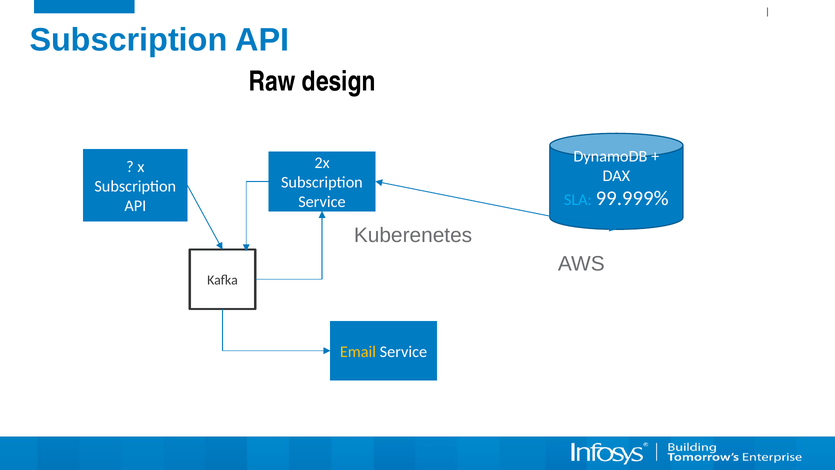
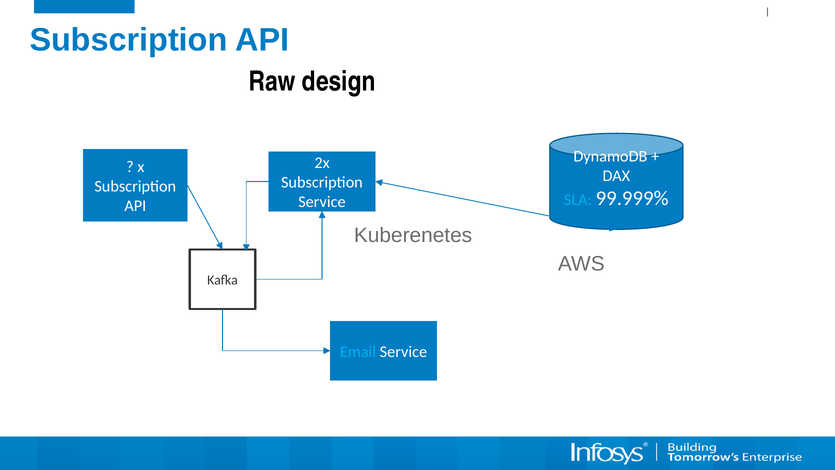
Email colour: yellow -> light blue (358, 352)
